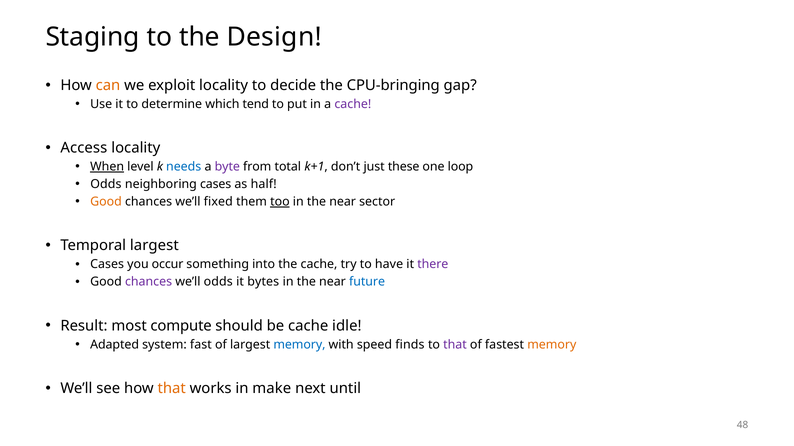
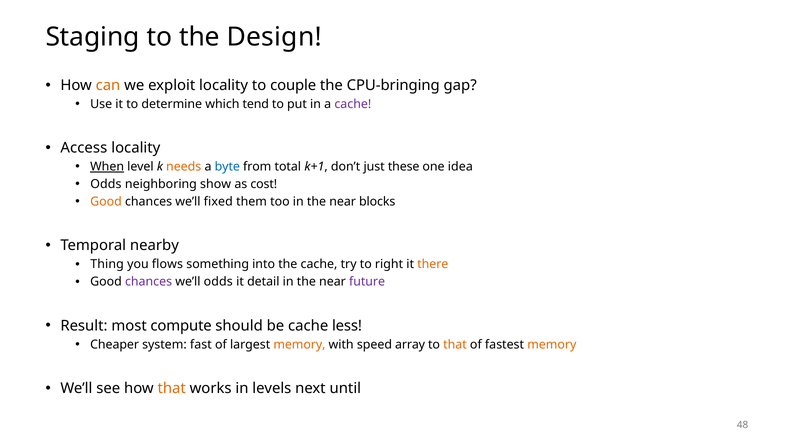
decide: decide -> couple (293, 85)
needs colour: blue -> orange (184, 167)
byte colour: purple -> blue (227, 167)
loop: loop -> idea (460, 167)
neighboring cases: cases -> show (216, 184)
half: half -> cost (264, 184)
too underline: present -> none (280, 202)
sector: sector -> blocks (377, 202)
Temporal largest: largest -> nearby (154, 246)
Cases: Cases -> Thing (107, 265)
occur: occur -> flows (167, 265)
have: have -> right (389, 265)
there colour: purple -> orange (433, 265)
bytes: bytes -> detail (263, 282)
future colour: blue -> purple (367, 282)
idle: idle -> less (347, 326)
Adapted: Adapted -> Cheaper (115, 345)
memory colour: blue -> orange (299, 345)
finds: finds -> array (410, 345)
that colour: purple -> orange (455, 345)
make: make -> levels (272, 389)
